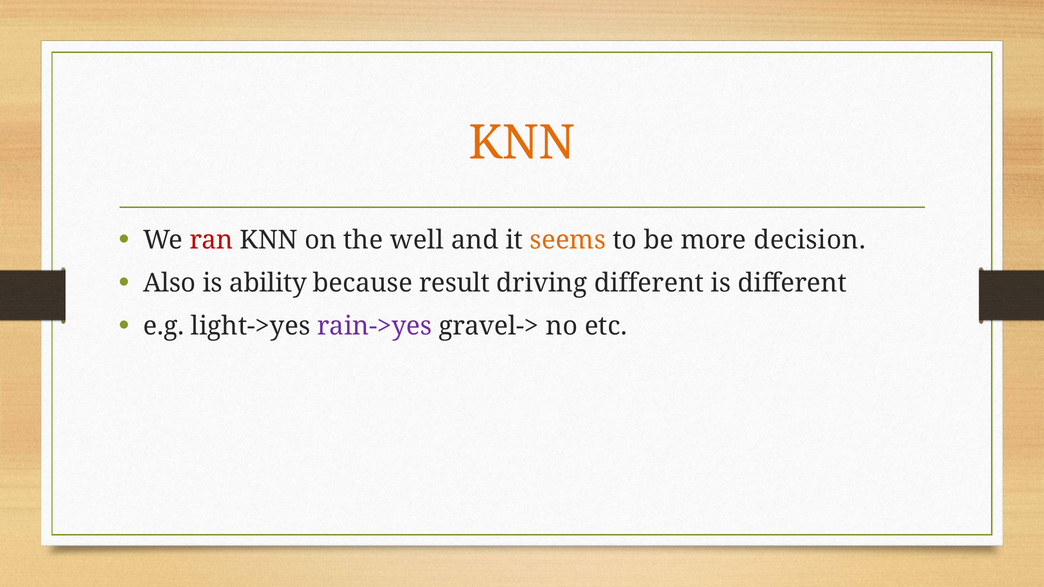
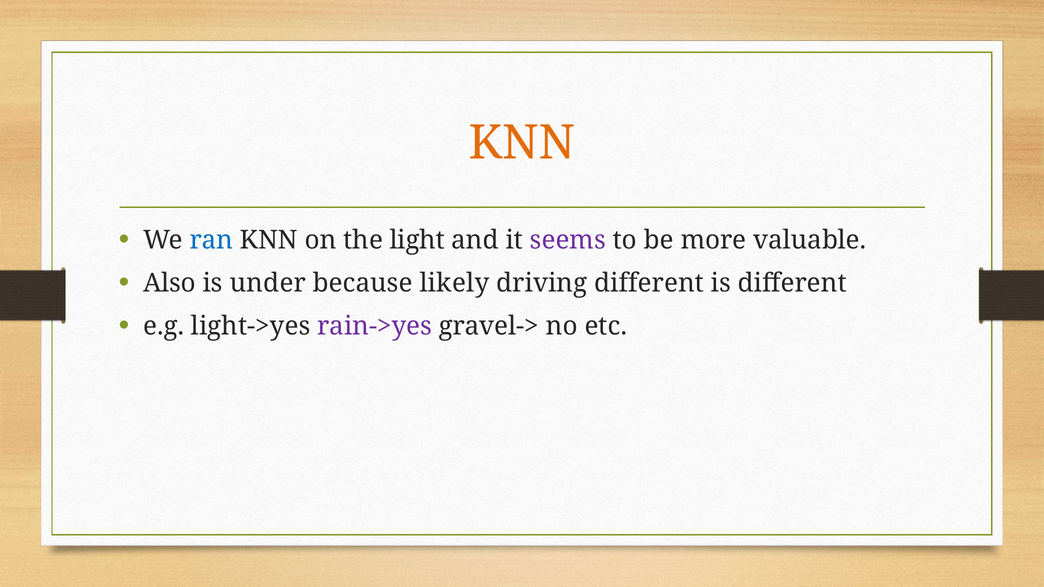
ran colour: red -> blue (211, 240)
well: well -> light (417, 240)
seems colour: orange -> purple (568, 240)
decision: decision -> valuable (810, 240)
ability: ability -> under (268, 283)
result: result -> likely (454, 283)
